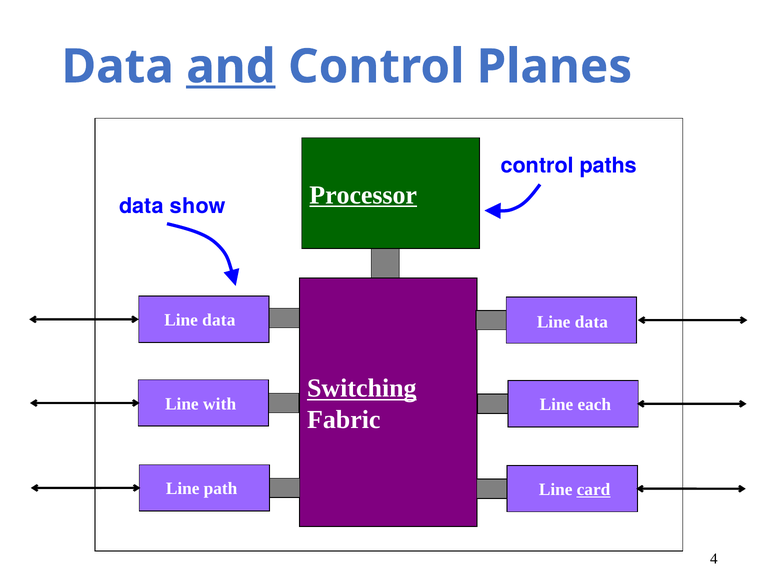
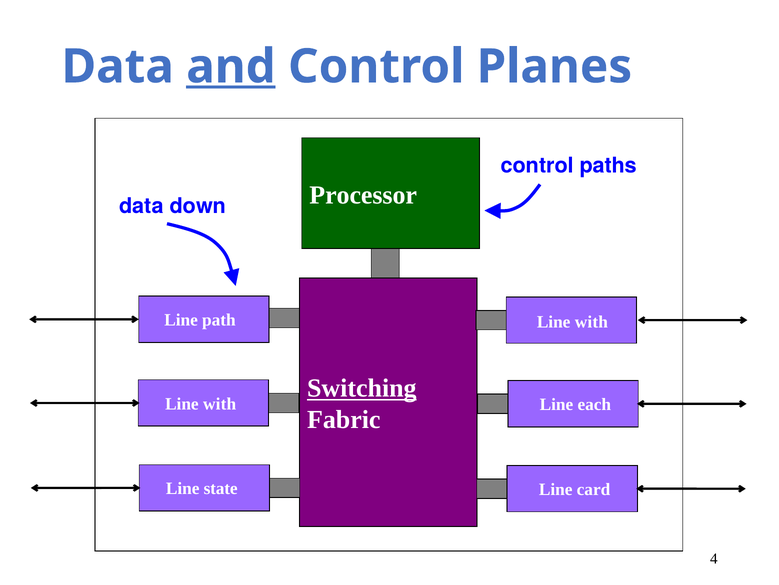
Processor underline: present -> none (363, 195)
show: show -> down (198, 206)
data: data -> path (219, 320)
data: data -> with (591, 322)
path: path -> state (221, 488)
card underline: present -> none (594, 489)
